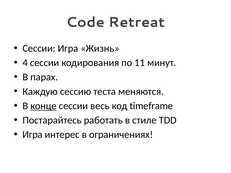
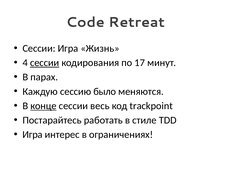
сессии underline: none -> present (45, 63)
11: 11 -> 17 (140, 63)
теста: теста -> было (105, 92)
timeframe: timeframe -> trackpoint (151, 106)
